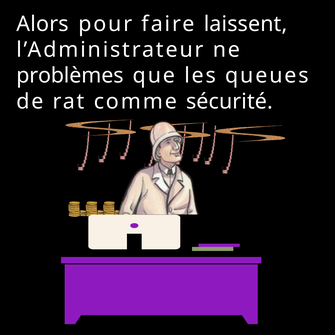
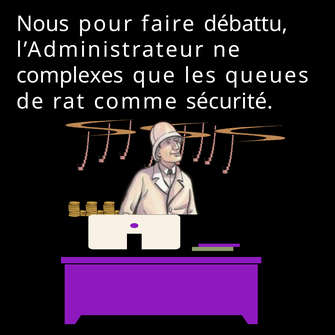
Alors: Alors -> Nous (43, 24)
laissent: laissent -> débattu (246, 24)
problèmes: problèmes -> complexes (70, 76)
